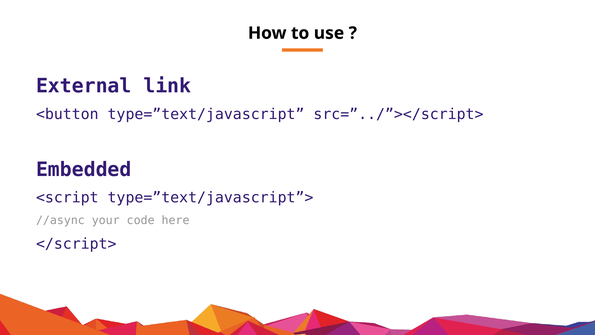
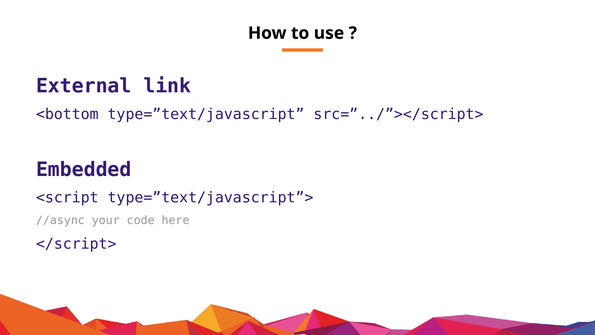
<button: <button -> <bottom (67, 114)
